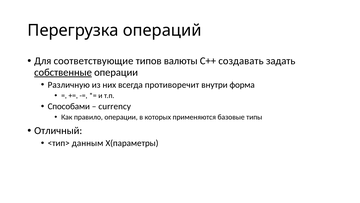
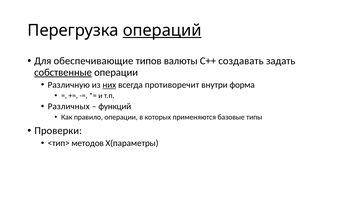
операций underline: none -> present (162, 30)
соответствующие: соответствующие -> обеспечивающие (93, 61)
них underline: none -> present (109, 85)
Способами: Способами -> Различных (69, 106)
currency: currency -> функций (115, 106)
Отличный: Отличный -> Проверки (58, 130)
данным: данным -> методов (88, 143)
